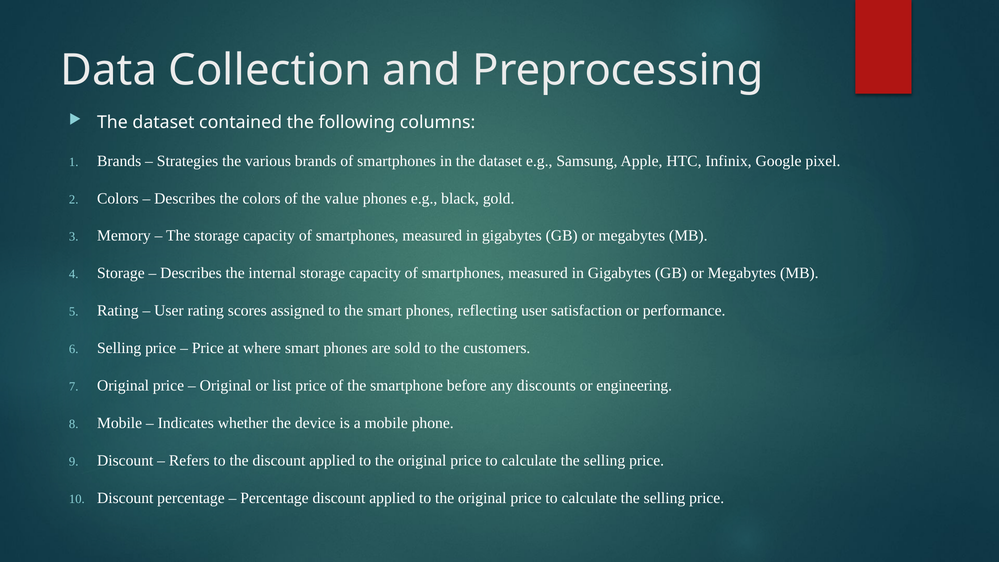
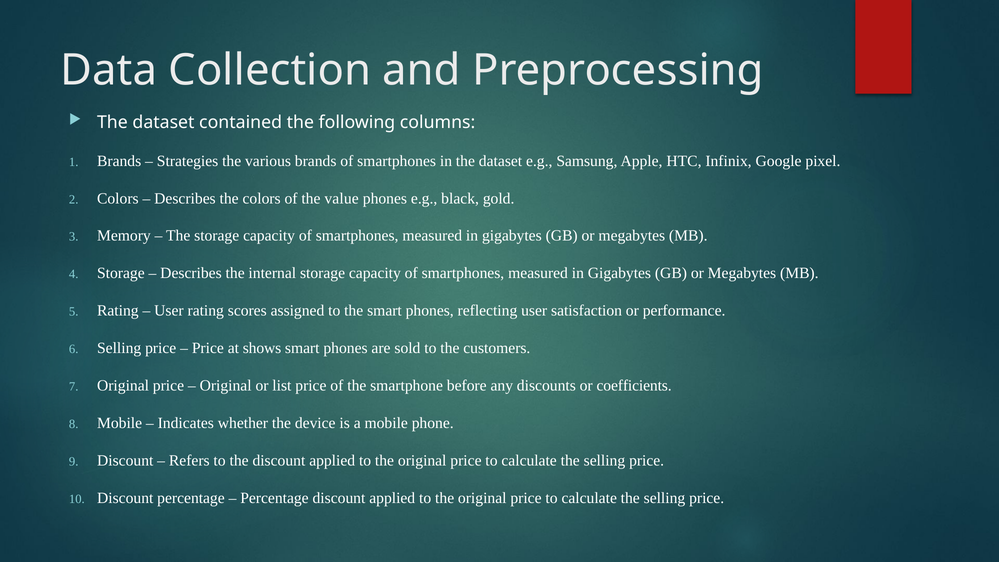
where: where -> shows (262, 348)
engineering: engineering -> coefficients (634, 386)
